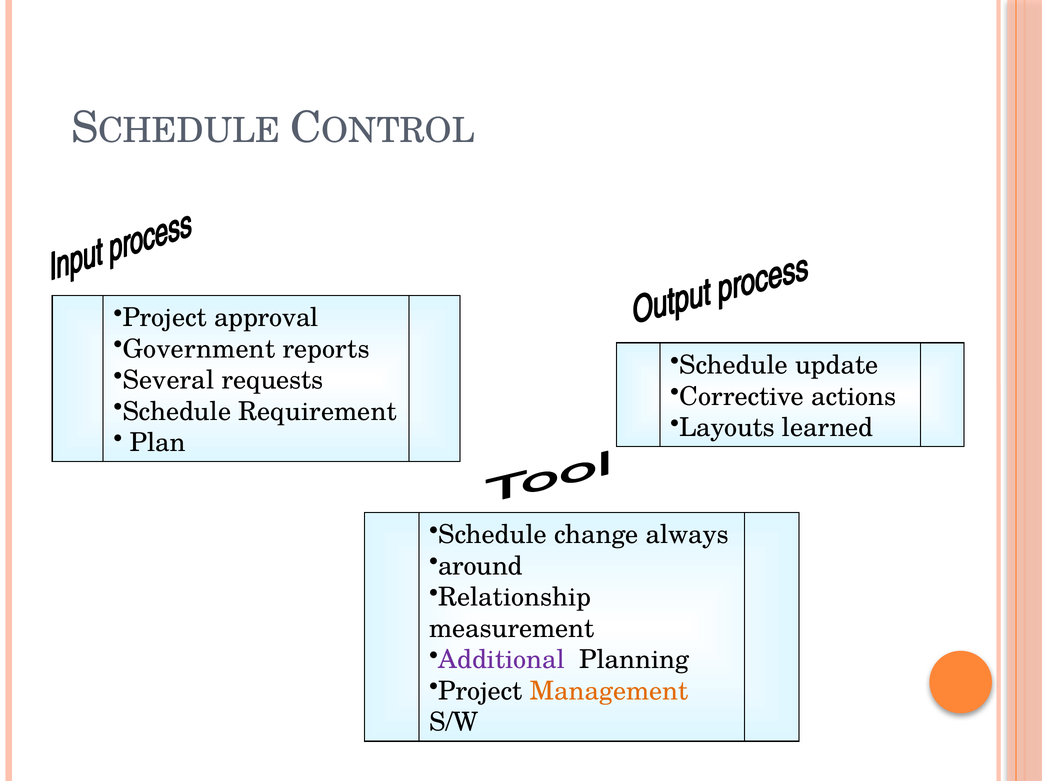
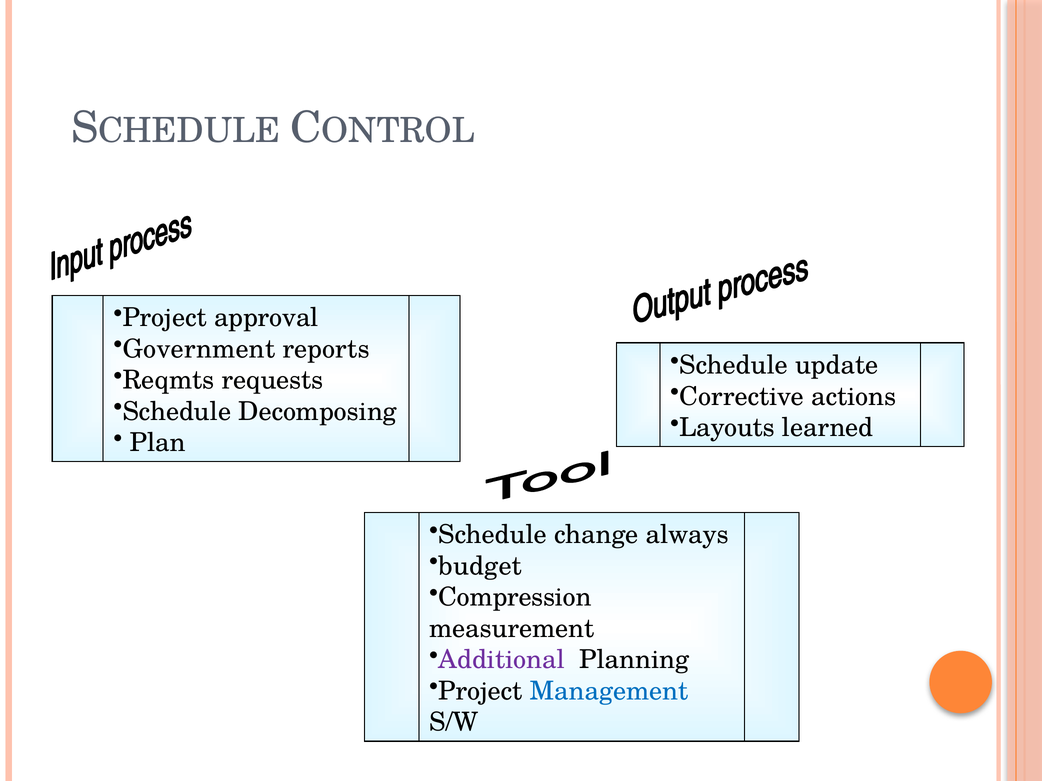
Several: Several -> Reqmts (169, 381)
Requirement: Requirement -> Decomposing (318, 412)
around: around -> budget (480, 566)
Relationship: Relationship -> Compression (515, 598)
Management colour: orange -> blue (609, 692)
